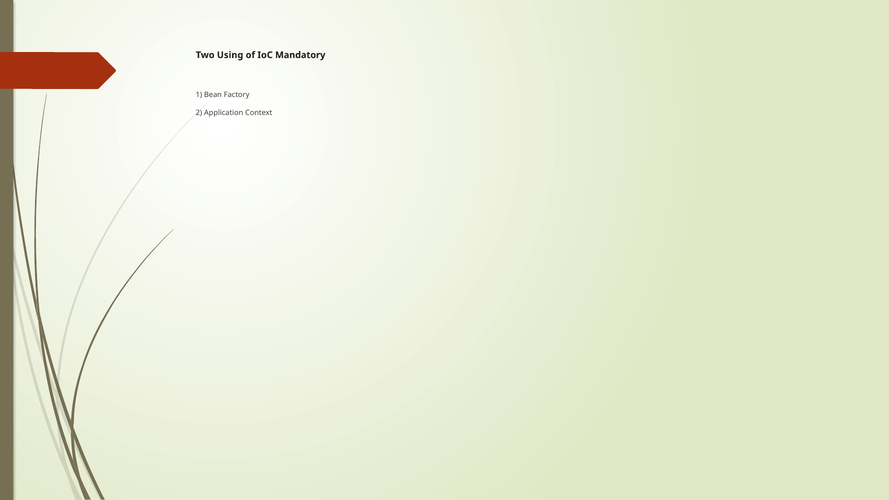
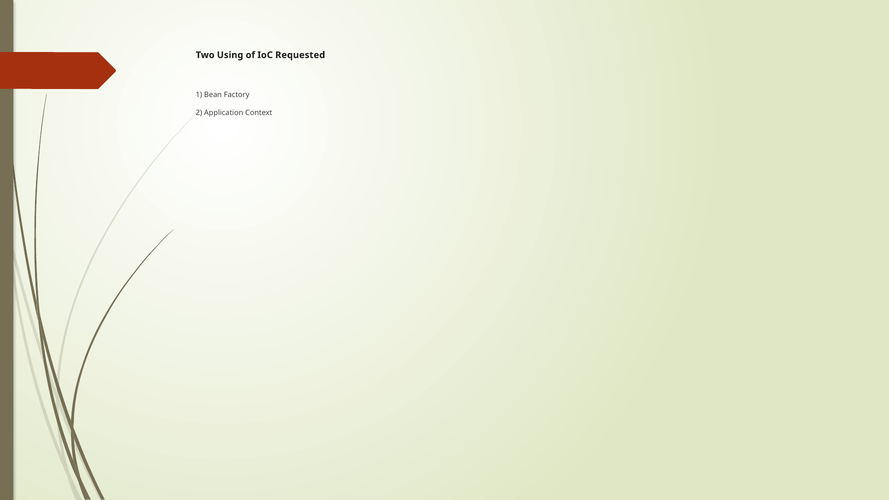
Mandatory: Mandatory -> Requested (300, 55)
